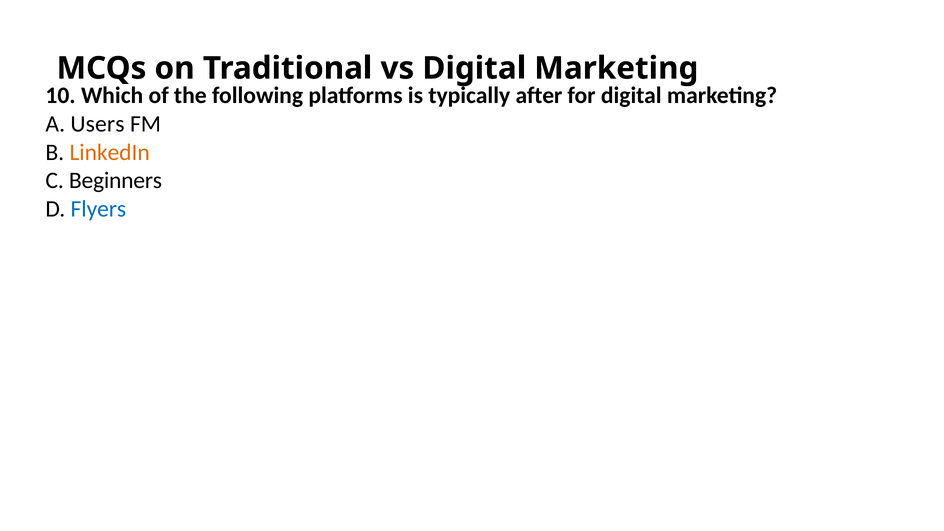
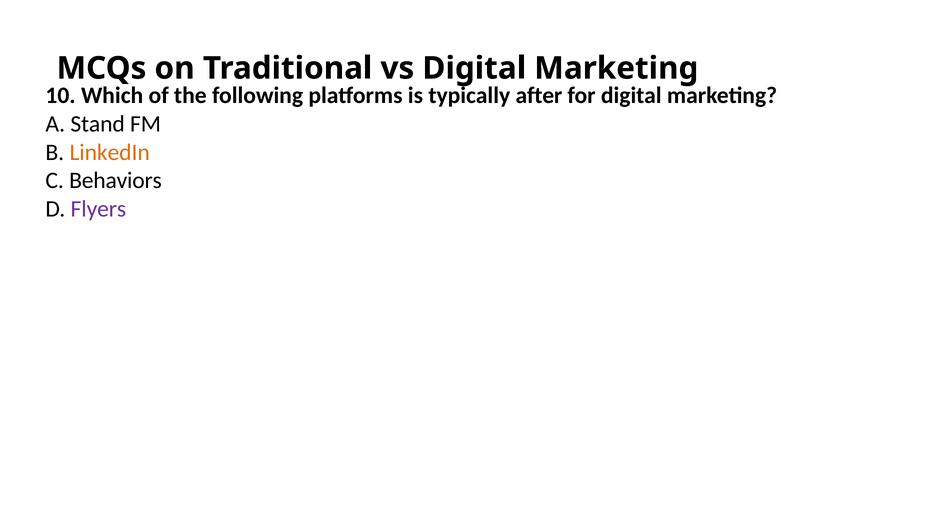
Users: Users -> Stand (98, 124)
Beginners: Beginners -> Behaviors (115, 181)
Flyers colour: blue -> purple (98, 209)
